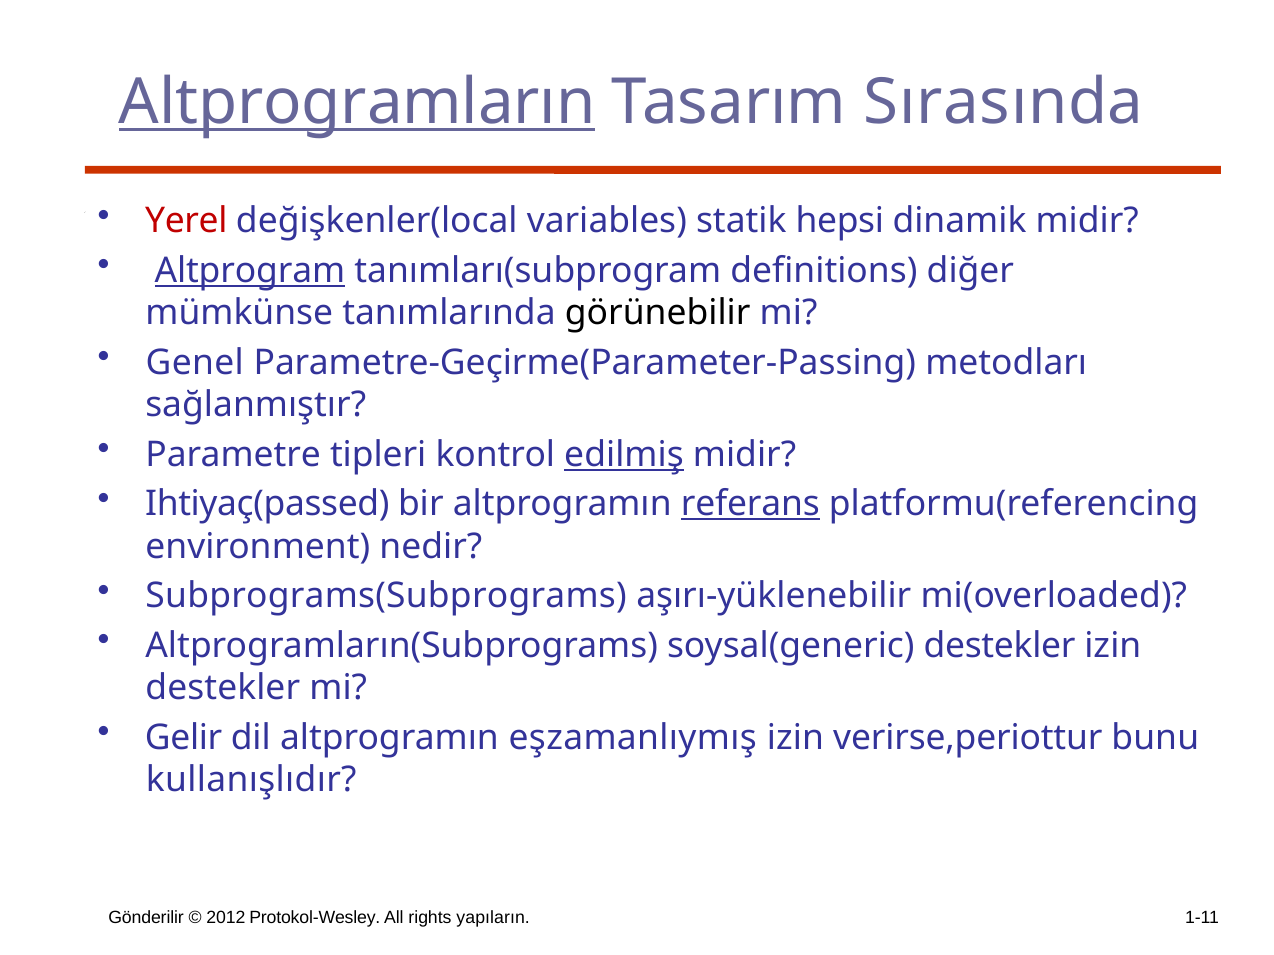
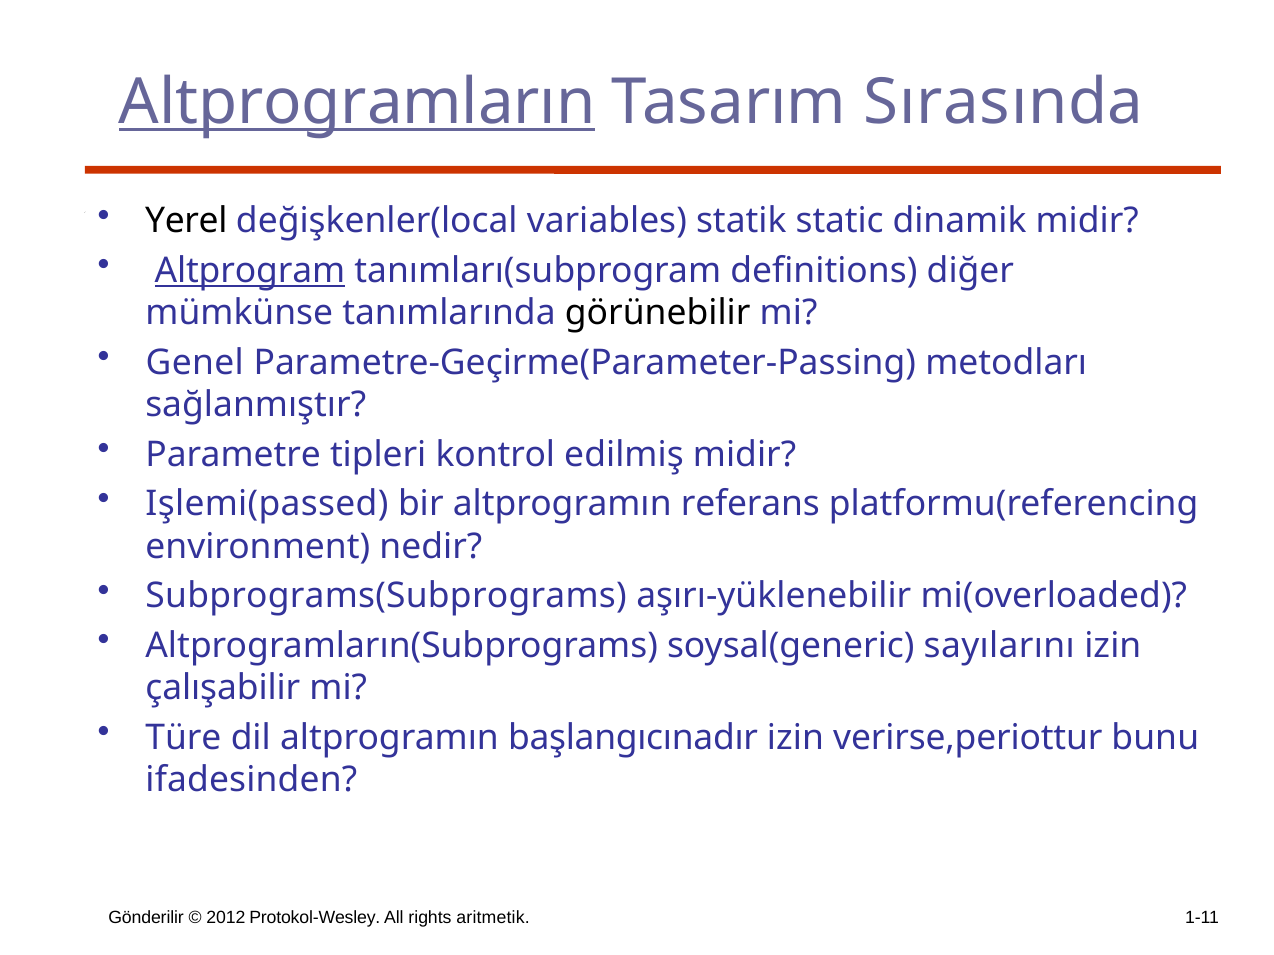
Yerel colour: red -> black (186, 221)
hepsi: hepsi -> static (840, 221)
edilmiş underline: present -> none (624, 455)
Ihtiyaç(passed: Ihtiyaç(passed -> Işlemi(passed (267, 504)
referans underline: present -> none (750, 504)
soysal(generic destekler: destekler -> sayılarını (999, 646)
destekler: destekler -> çalışabilir (223, 688)
Gelir: Gelir -> Türe (183, 738)
eşzamanlıymış: eşzamanlıymış -> başlangıcınadır (633, 738)
kullanışlıdır: kullanışlıdır -> ifadesinden (251, 781)
yapıların: yapıların -> aritmetik (493, 918)
